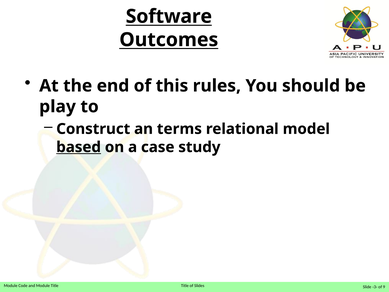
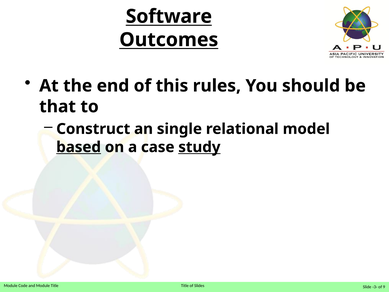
play: play -> that (58, 106)
terms: terms -> single (179, 129)
study underline: none -> present (199, 147)
